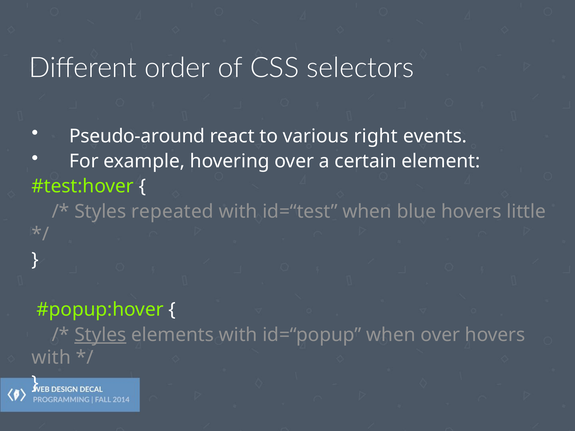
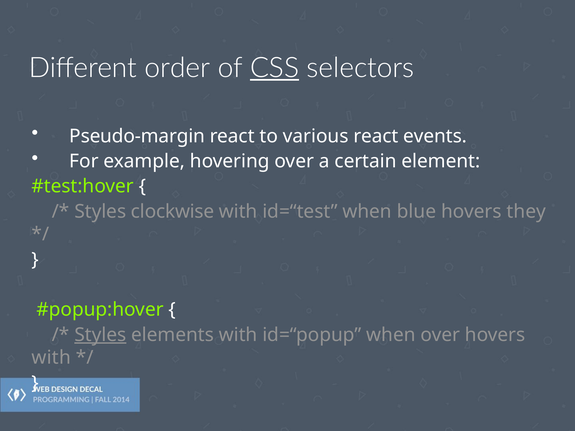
CSS underline: none -> present (275, 68)
Pseudo-around: Pseudo-around -> Pseudo-margin (137, 136)
various right: right -> react (376, 136)
repeated: repeated -> clockwise (173, 212)
little: little -> they (526, 212)
